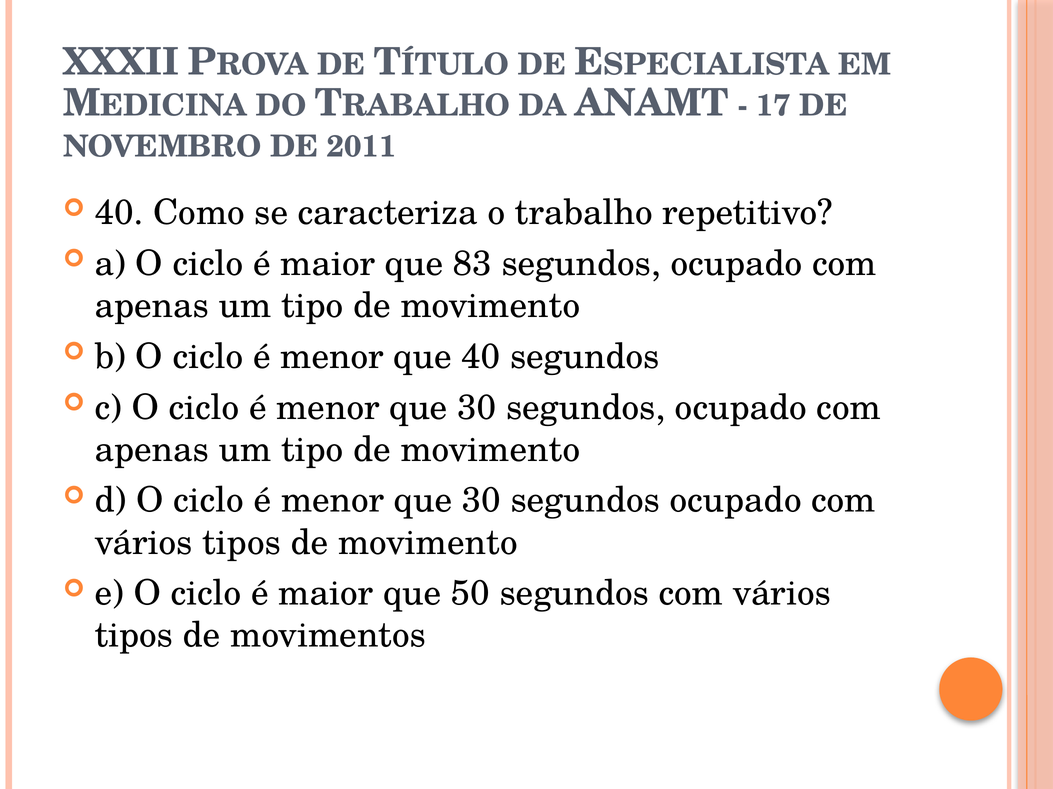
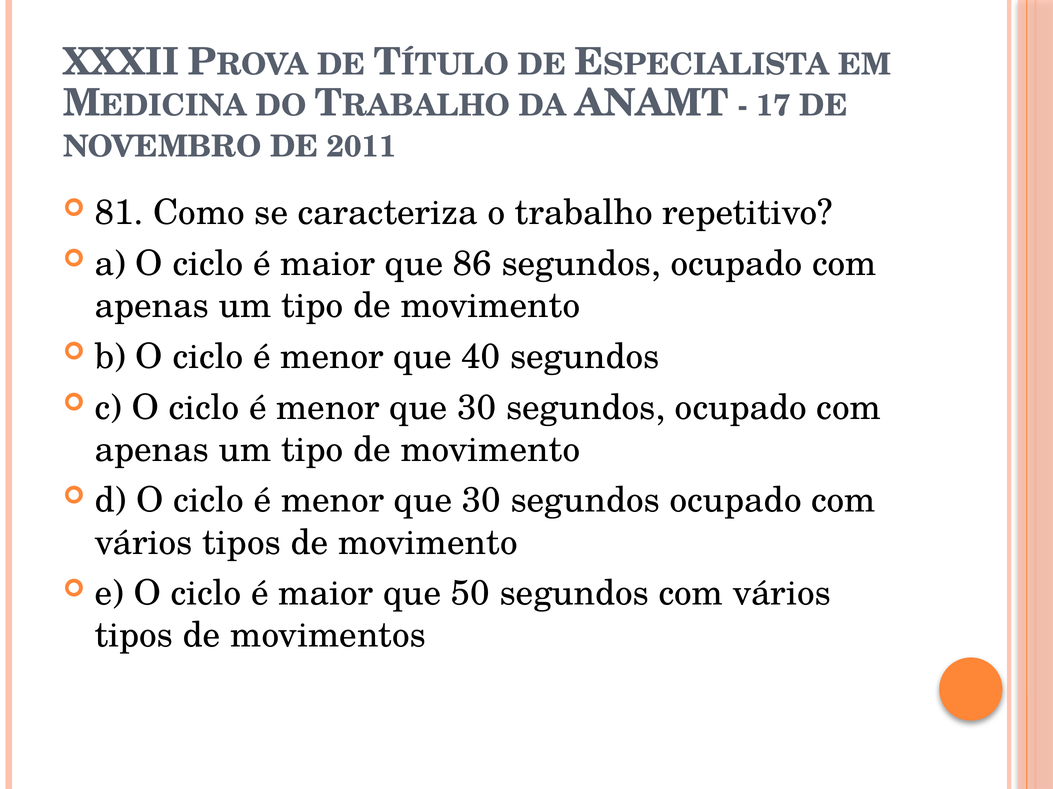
40: 40 -> 81 (119, 213)
83: 83 -> 86 (472, 264)
